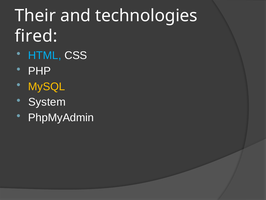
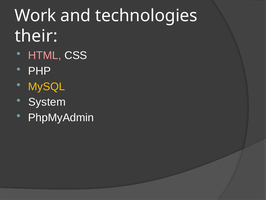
Their: Their -> Work (35, 16)
fired: fired -> their (36, 36)
HTML colour: light blue -> pink (45, 55)
